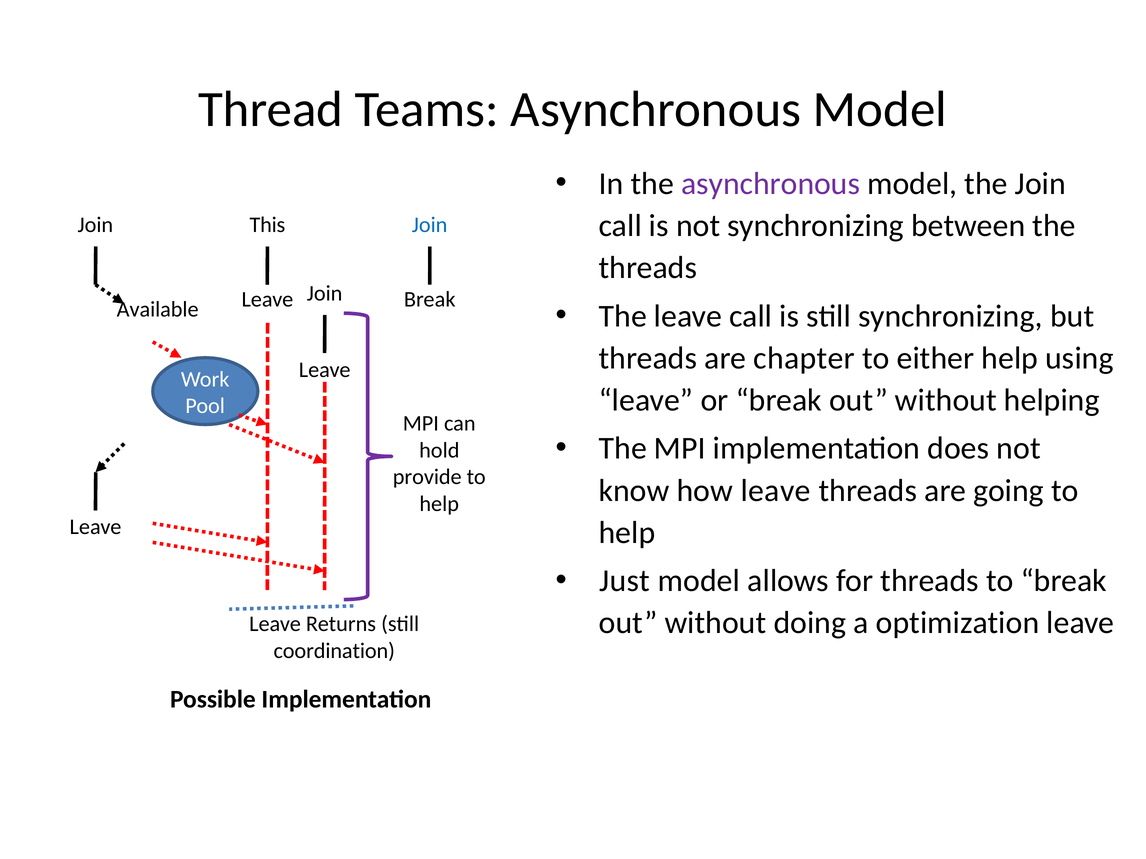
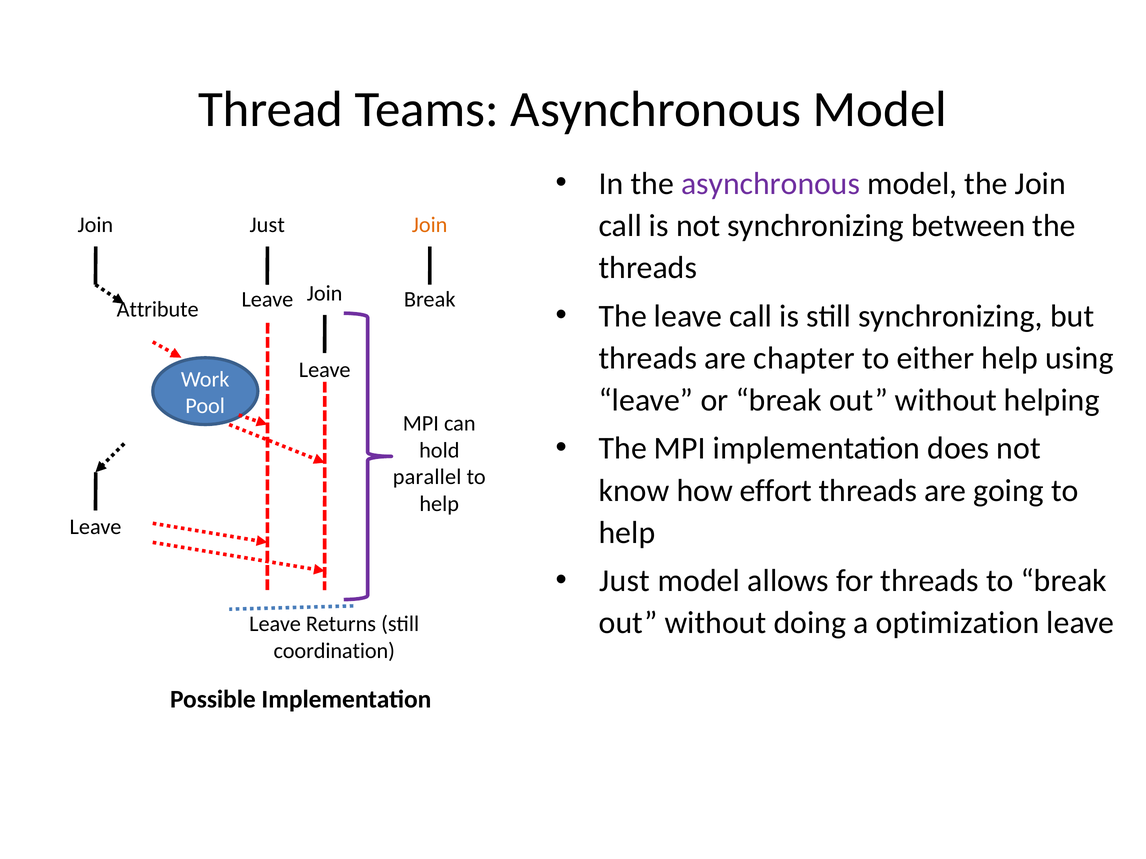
Join This: This -> Just (267, 225)
Join colour: blue -> orange (430, 225)
Available: Available -> Attribute (158, 309)
provide: provide -> parallel (427, 477)
how leave: leave -> effort (776, 491)
